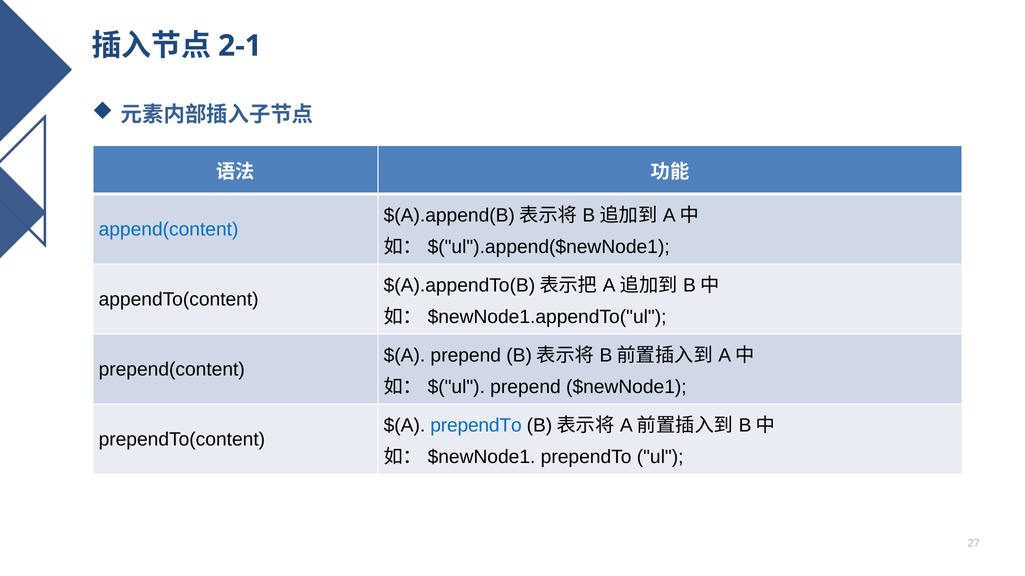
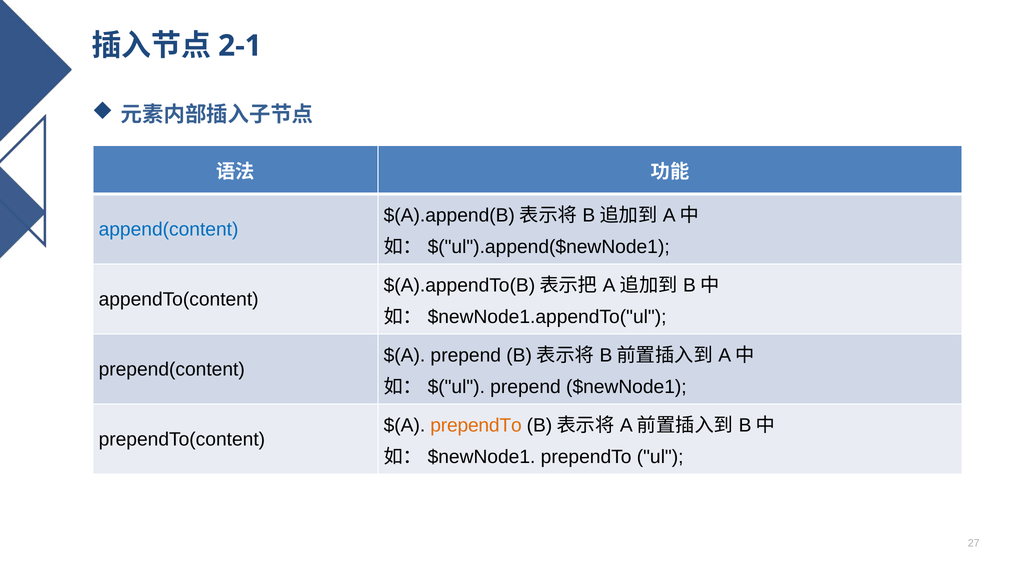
prependTo colour: blue -> orange (476, 426)
